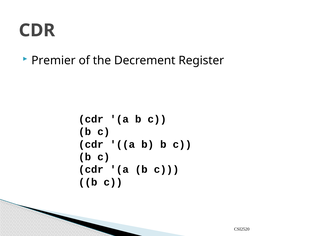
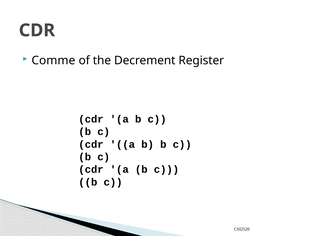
Premier: Premier -> Comme (53, 60)
